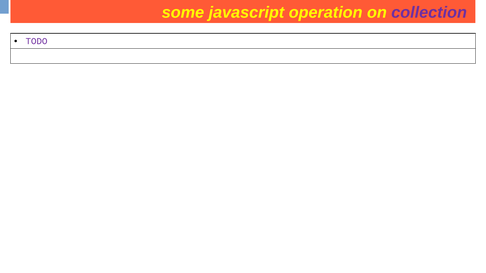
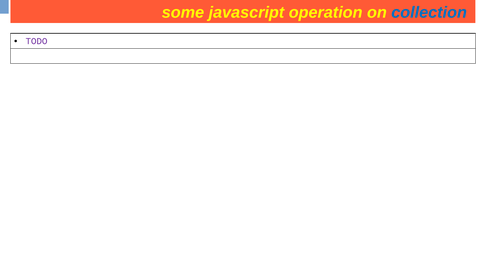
collection colour: purple -> blue (429, 13)
